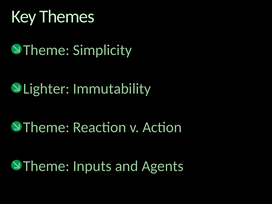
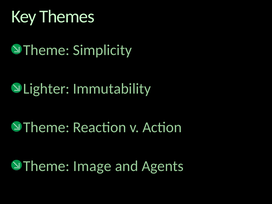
Inputs: Inputs -> Image (92, 166)
